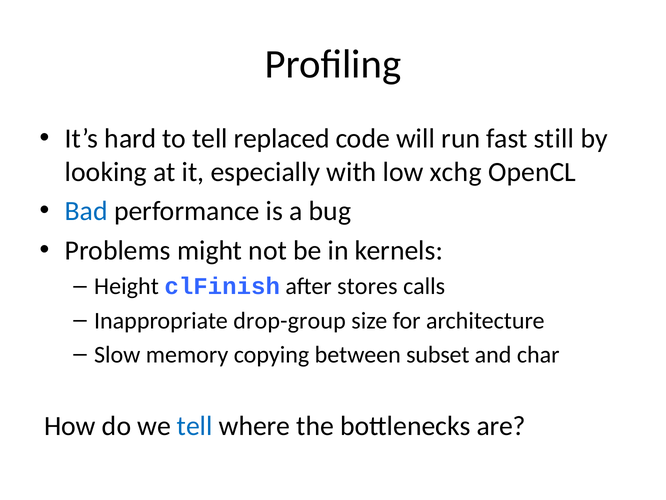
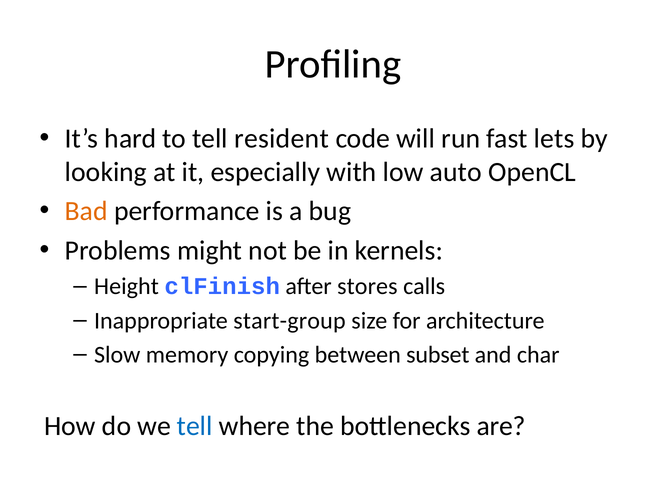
replaced: replaced -> resident (281, 138)
still: still -> lets (554, 138)
xchg: xchg -> auto (456, 172)
Bad colour: blue -> orange (86, 211)
drop-group: drop-group -> start-group (290, 320)
